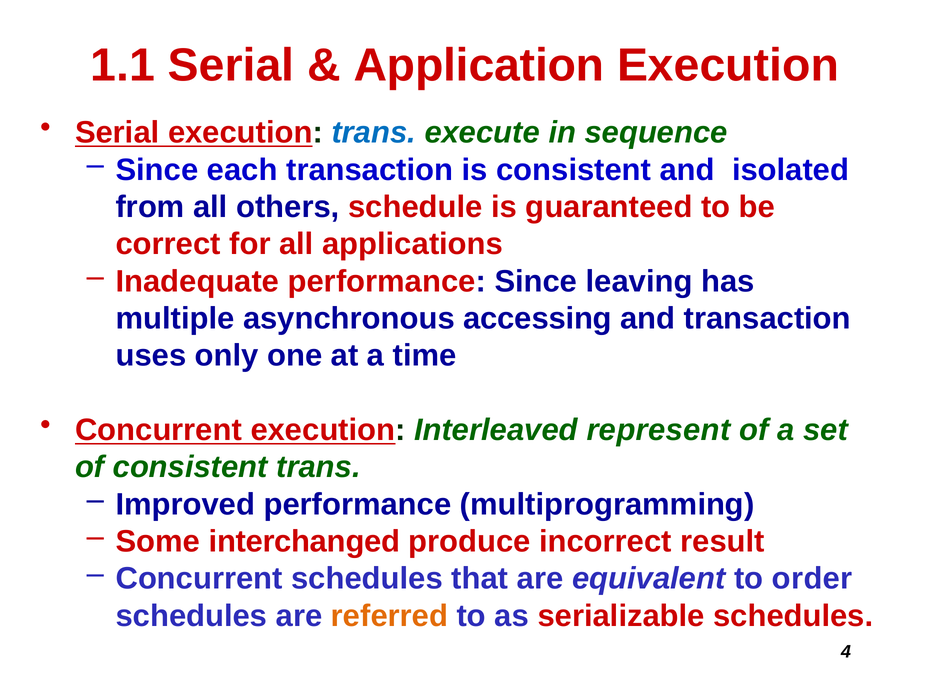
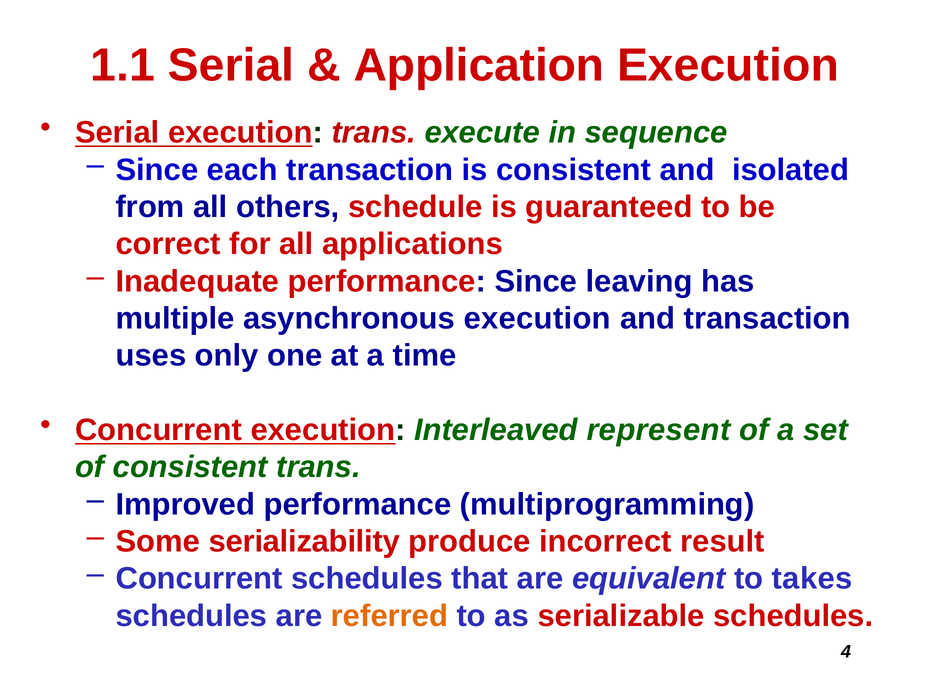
trans colour: blue -> red (374, 133)
asynchronous accessing: accessing -> execution (537, 319)
interchanged: interchanged -> serializability (304, 542)
order: order -> takes (812, 579)
